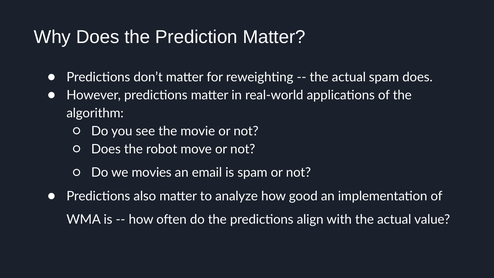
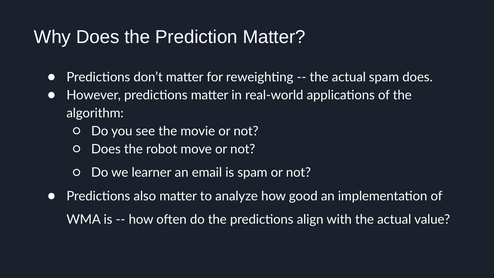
movies: movies -> learner (152, 173)
